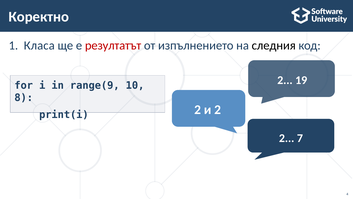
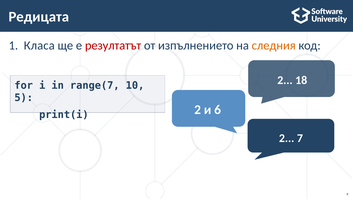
Коректно: Коректно -> Редицата (39, 17)
следния colour: black -> orange (274, 46)
19: 19 -> 18 (301, 80)
range(9: range(9 -> range(7 (95, 85)
8: 8 -> 5 (24, 98)
и 2: 2 -> 6 (218, 109)
